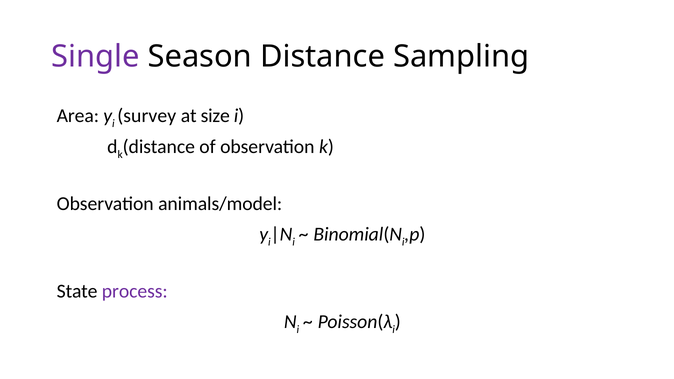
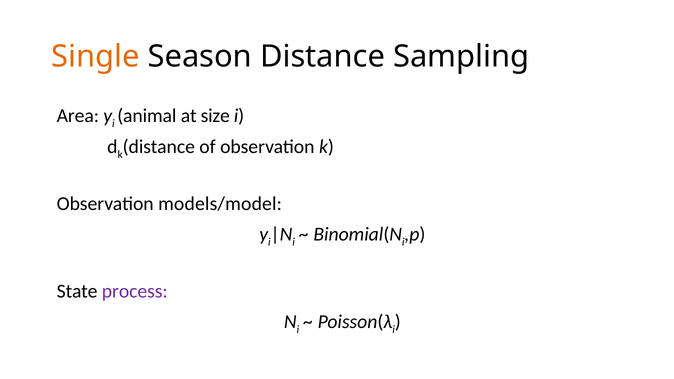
Single colour: purple -> orange (96, 57)
survey: survey -> animal (147, 116)
animals/model: animals/model -> models/model (220, 204)
